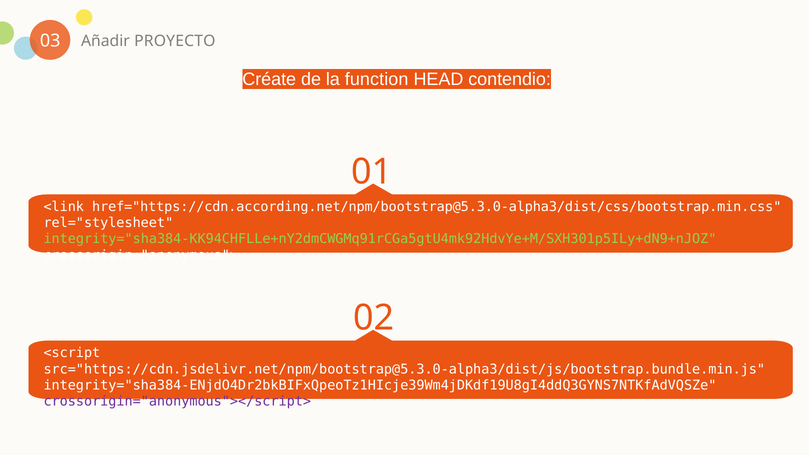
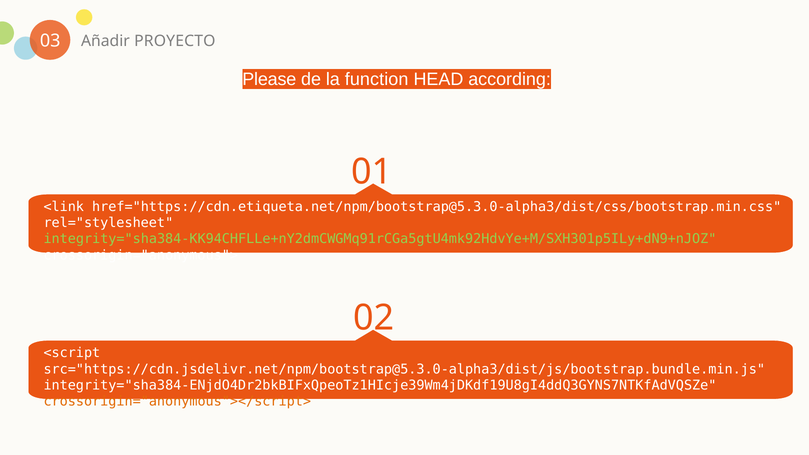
Créate: Créate -> Please (269, 79)
contendio: contendio -> according (510, 79)
href="https://cdn.according.net/npm/bootstrap@5.3.0-alpha3/dist/css/bootstrap.min.css: href="https://cdn.according.net/npm/bootstrap@5.3.0-alpha3/dist/css/bootstrap.min.css -> href="https://cdn.etiqueta.net/npm/bootstrap@5.3.0-alpha3/dist/css/bootstrap.min.css (437, 207)
crossorigin="anonymous"></script> colour: purple -> orange (177, 401)
